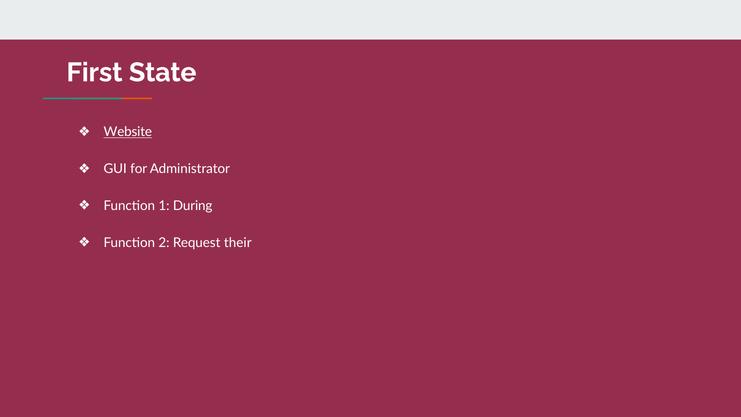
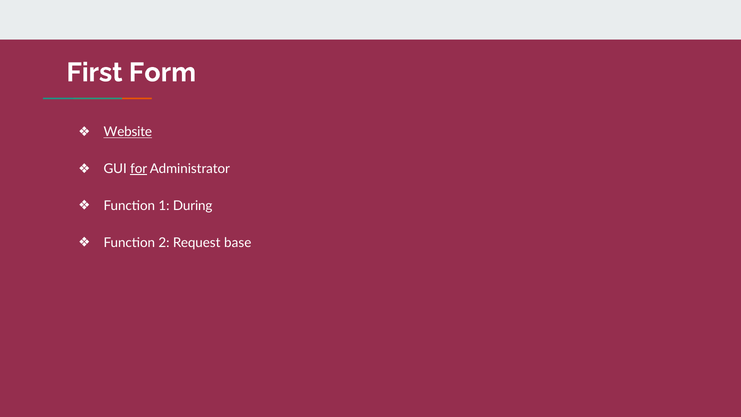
State: State -> Form (162, 72)
for underline: none -> present (139, 169)
their: their -> base (238, 243)
